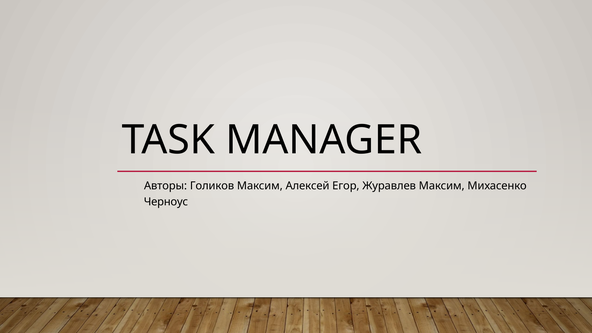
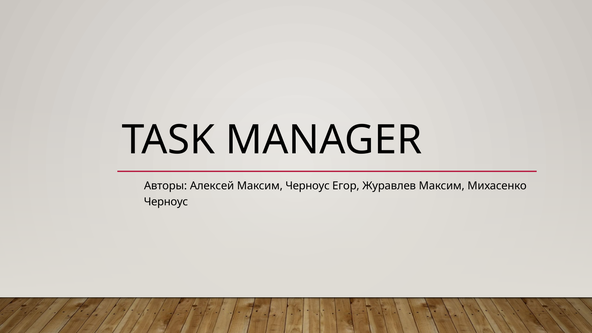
Голиков: Голиков -> Алексей (212, 186)
Максим Алексей: Алексей -> Черноус (308, 186)
